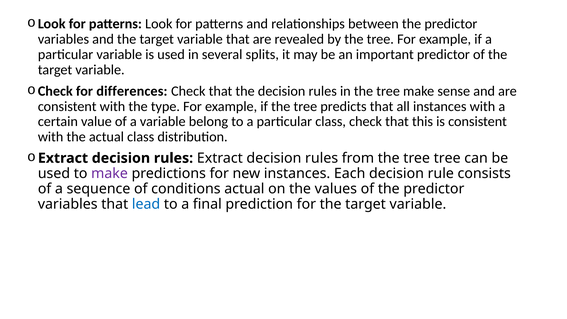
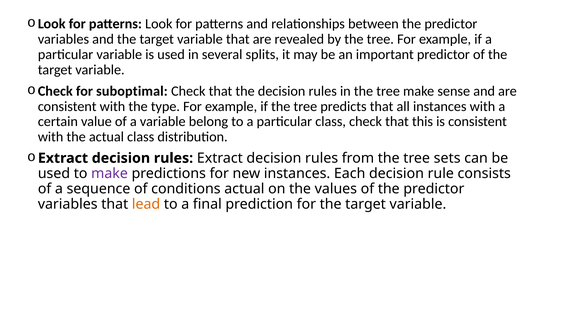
differences: differences -> suboptimal (132, 91)
tree tree: tree -> sets (447, 158)
lead colour: blue -> orange (146, 204)
